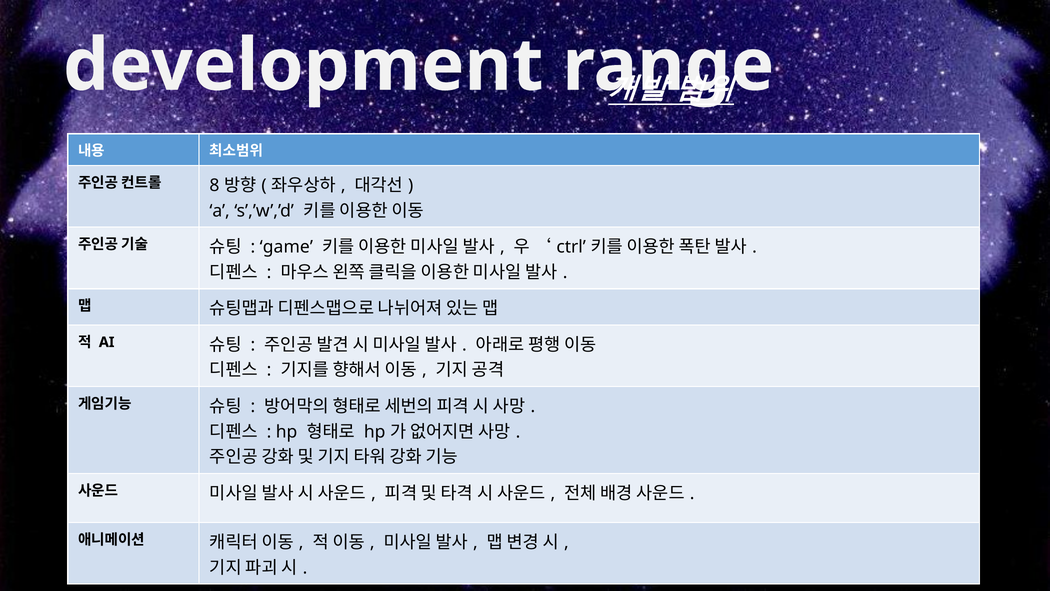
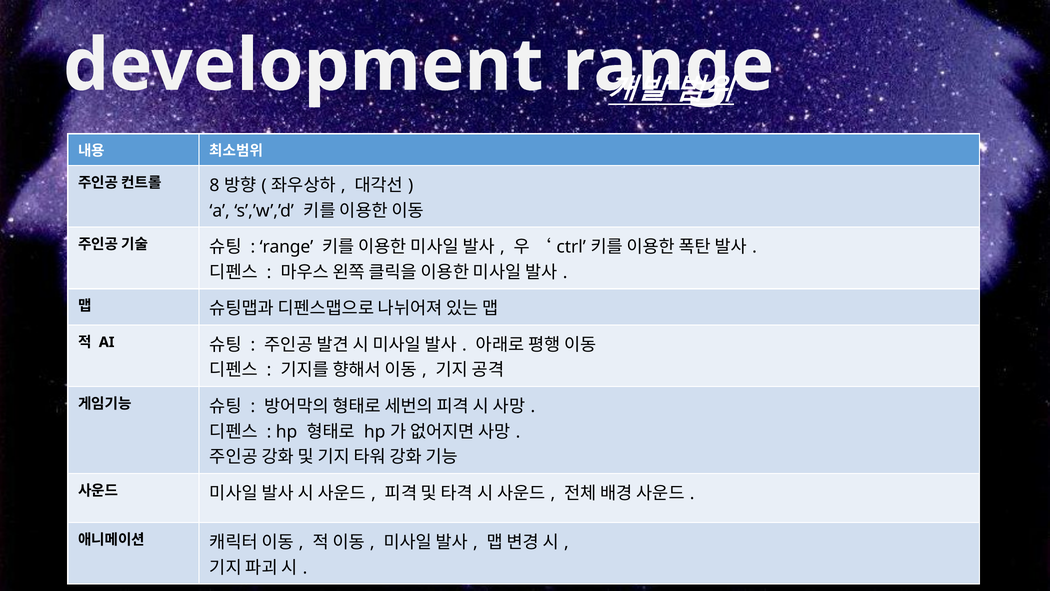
game: game -> range (286, 247)
